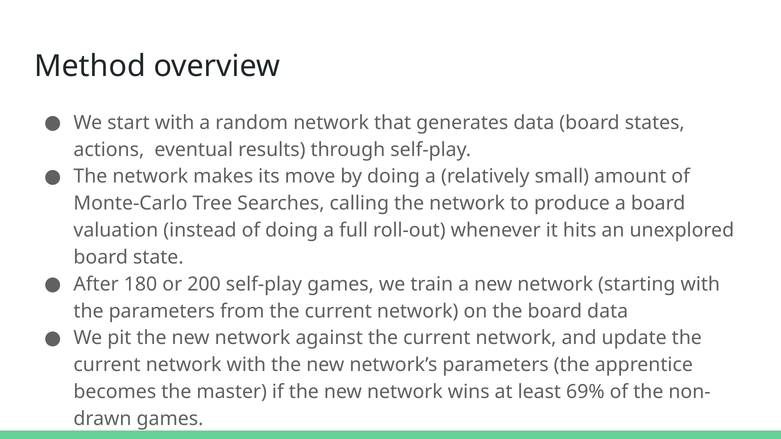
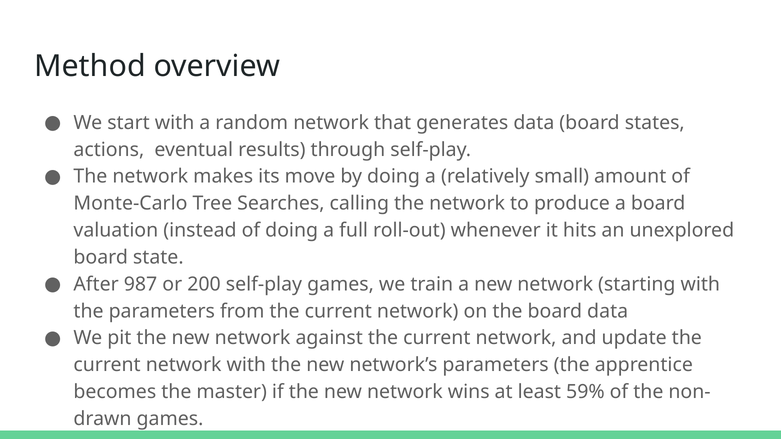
180: 180 -> 987 (141, 284)
69%: 69% -> 59% (585, 392)
